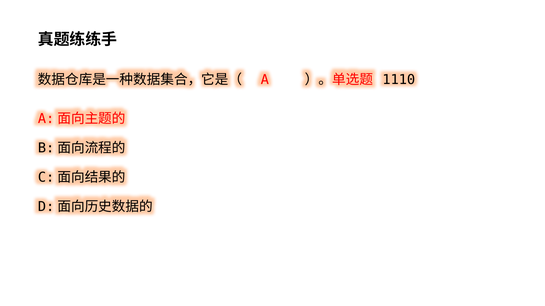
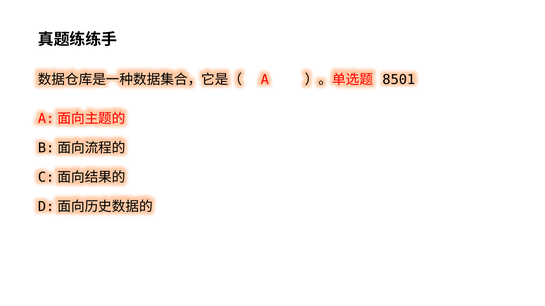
1110: 1110 -> 8501 (399, 80)
